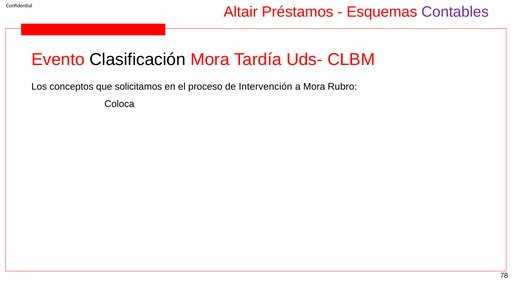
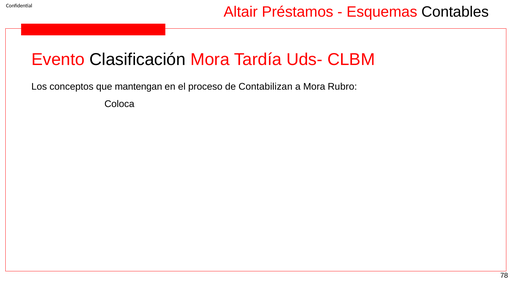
Contables colour: purple -> black (455, 12)
solicitamos: solicitamos -> mantengan (138, 87)
Intervención: Intervención -> Contabilizan (266, 87)
